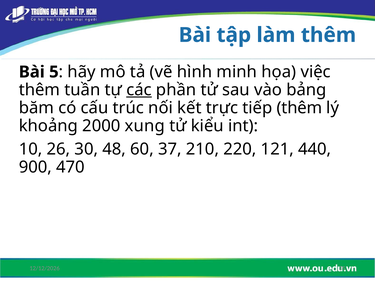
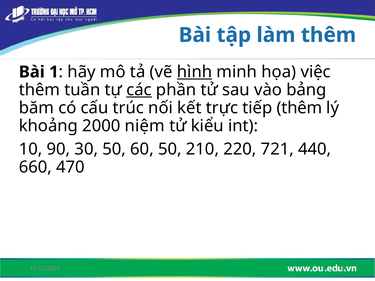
5: 5 -> 1 (54, 72)
hình underline: none -> present (195, 72)
xung: xung -> niệm (145, 126)
26: 26 -> 90 (58, 149)
30 48: 48 -> 50 (114, 149)
60 37: 37 -> 50 (170, 149)
121: 121 -> 721 (277, 149)
900: 900 -> 660 (35, 167)
